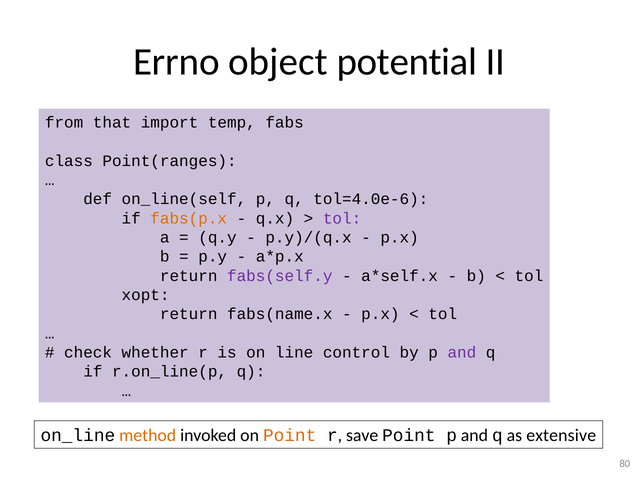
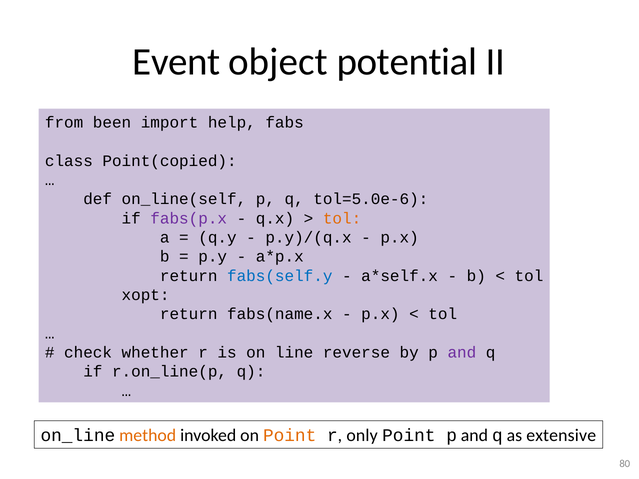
Errno: Errno -> Event (176, 62)
that: that -> been (112, 123)
temp: temp -> help (232, 123)
Point(ranges: Point(ranges -> Point(copied (170, 161)
tol=4.0e-6: tol=4.0e-6 -> tol=5.0e-6 (371, 199)
fabs(p.x colour: orange -> purple (189, 218)
tol colour: purple -> orange (342, 218)
fabs(self.y colour: purple -> blue (280, 276)
control: control -> reverse (356, 353)
save: save -> only (362, 436)
